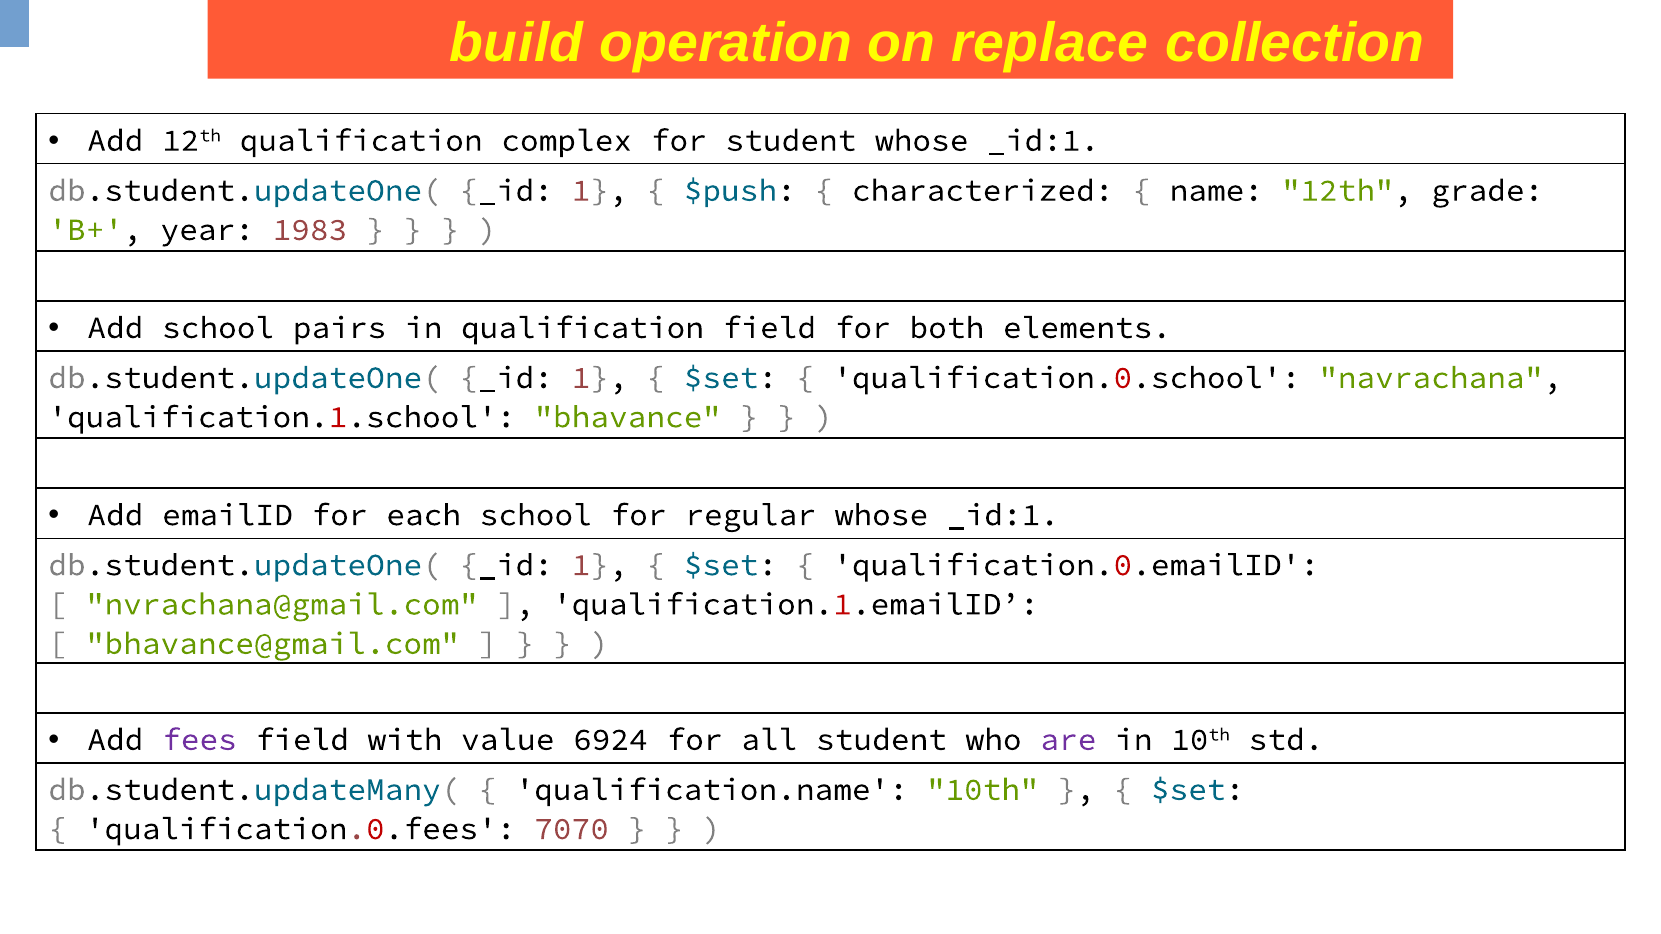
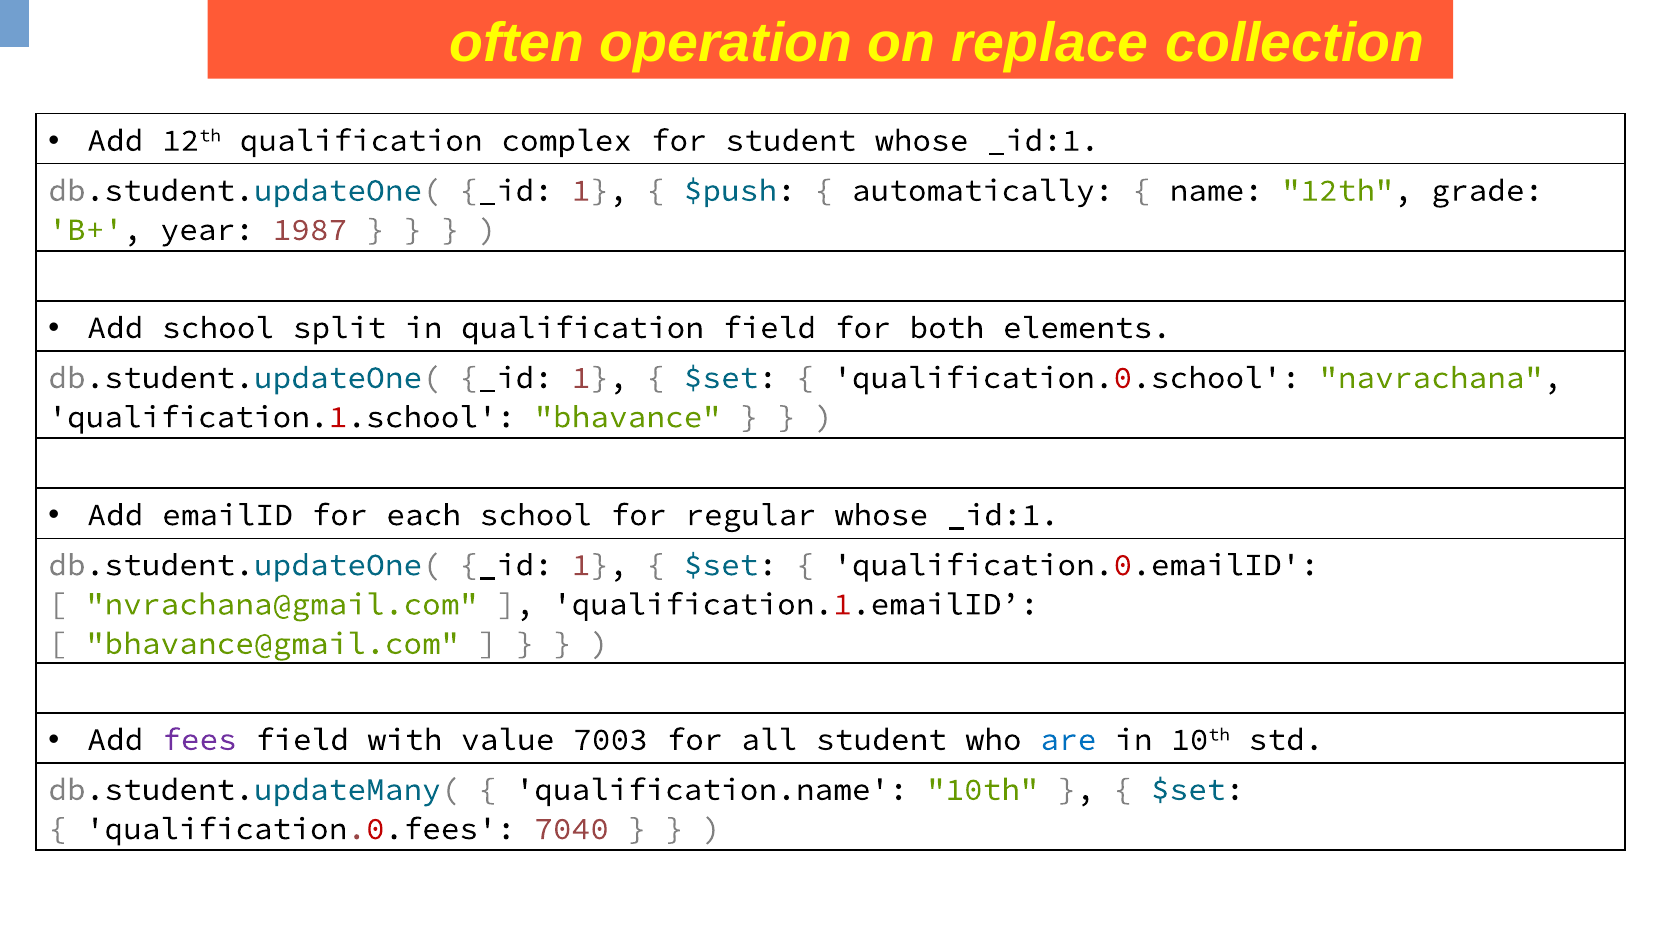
build: build -> often (517, 43)
characterized: characterized -> automatically (983, 191)
1983: 1983 -> 1987 (310, 230)
pairs: pairs -> split (340, 328)
6924: 6924 -> 7003 (611, 740)
are colour: purple -> blue (1068, 740)
7070: 7070 -> 7040 (572, 829)
